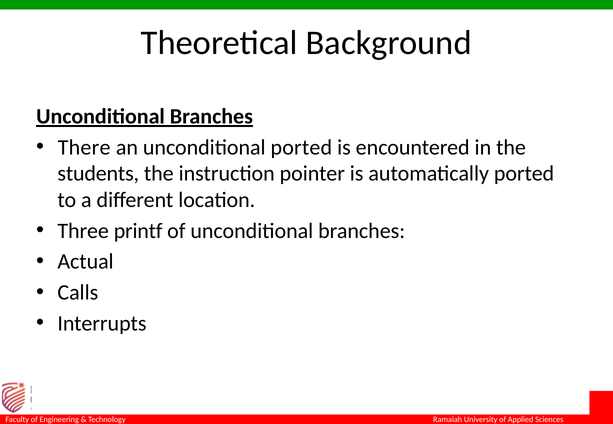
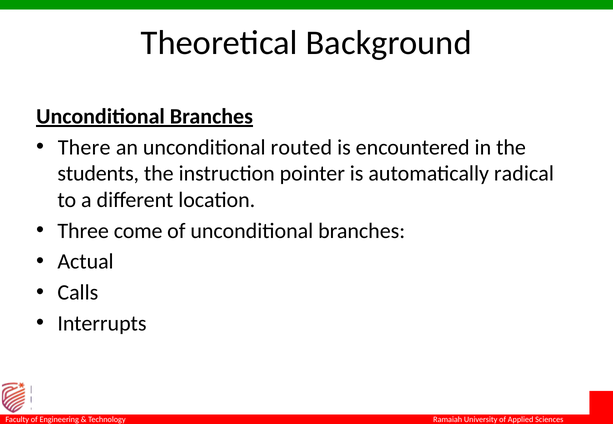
unconditional ported: ported -> routed (301, 147)
automatically ported: ported -> radical (524, 174)
printf: printf -> come (138, 231)
